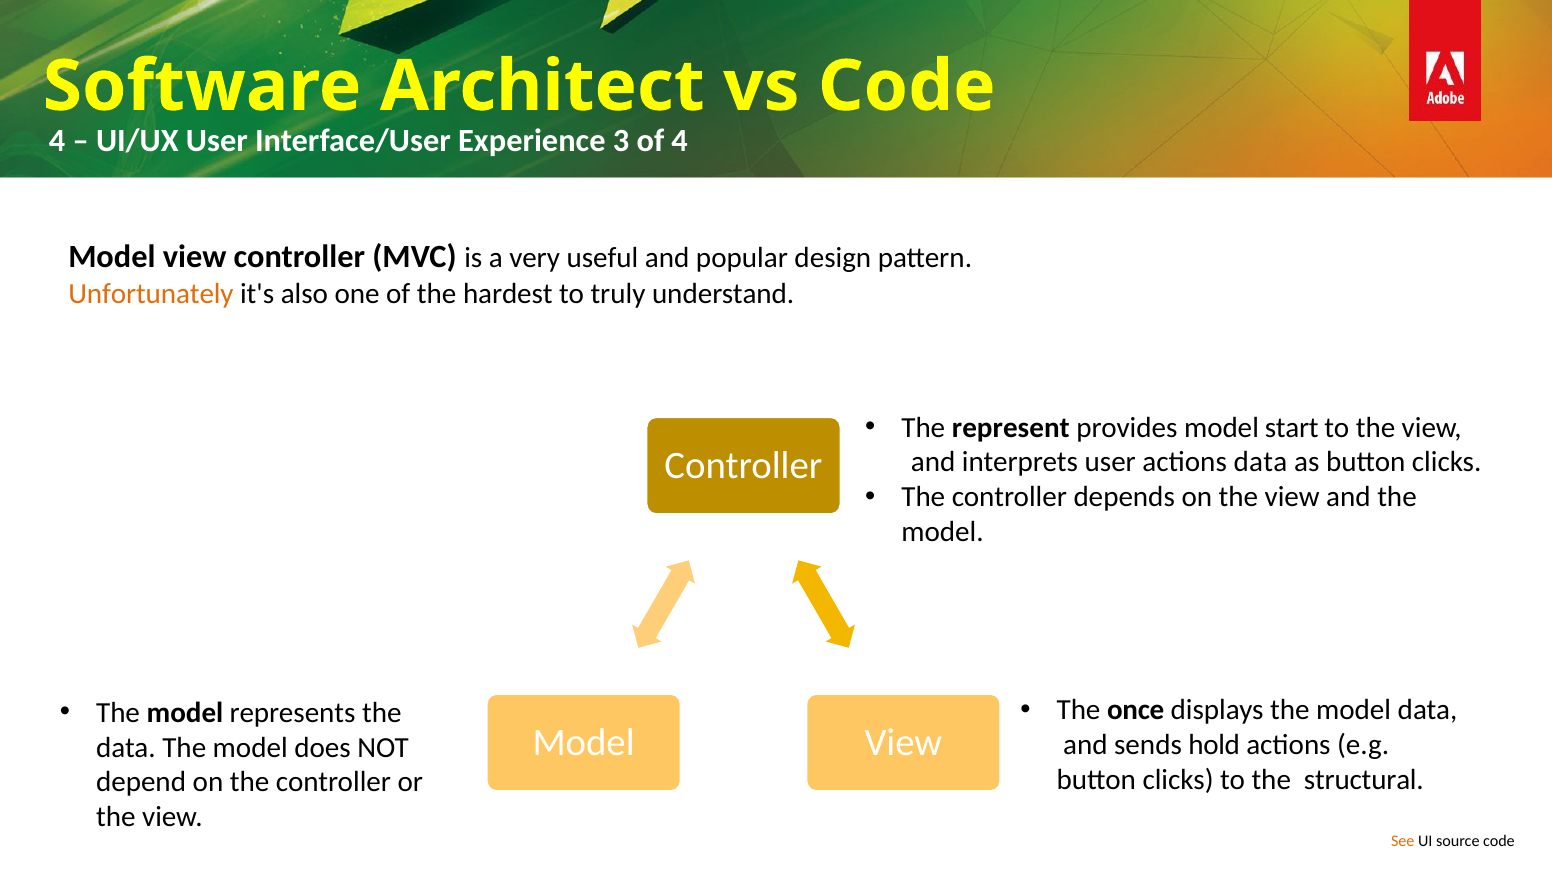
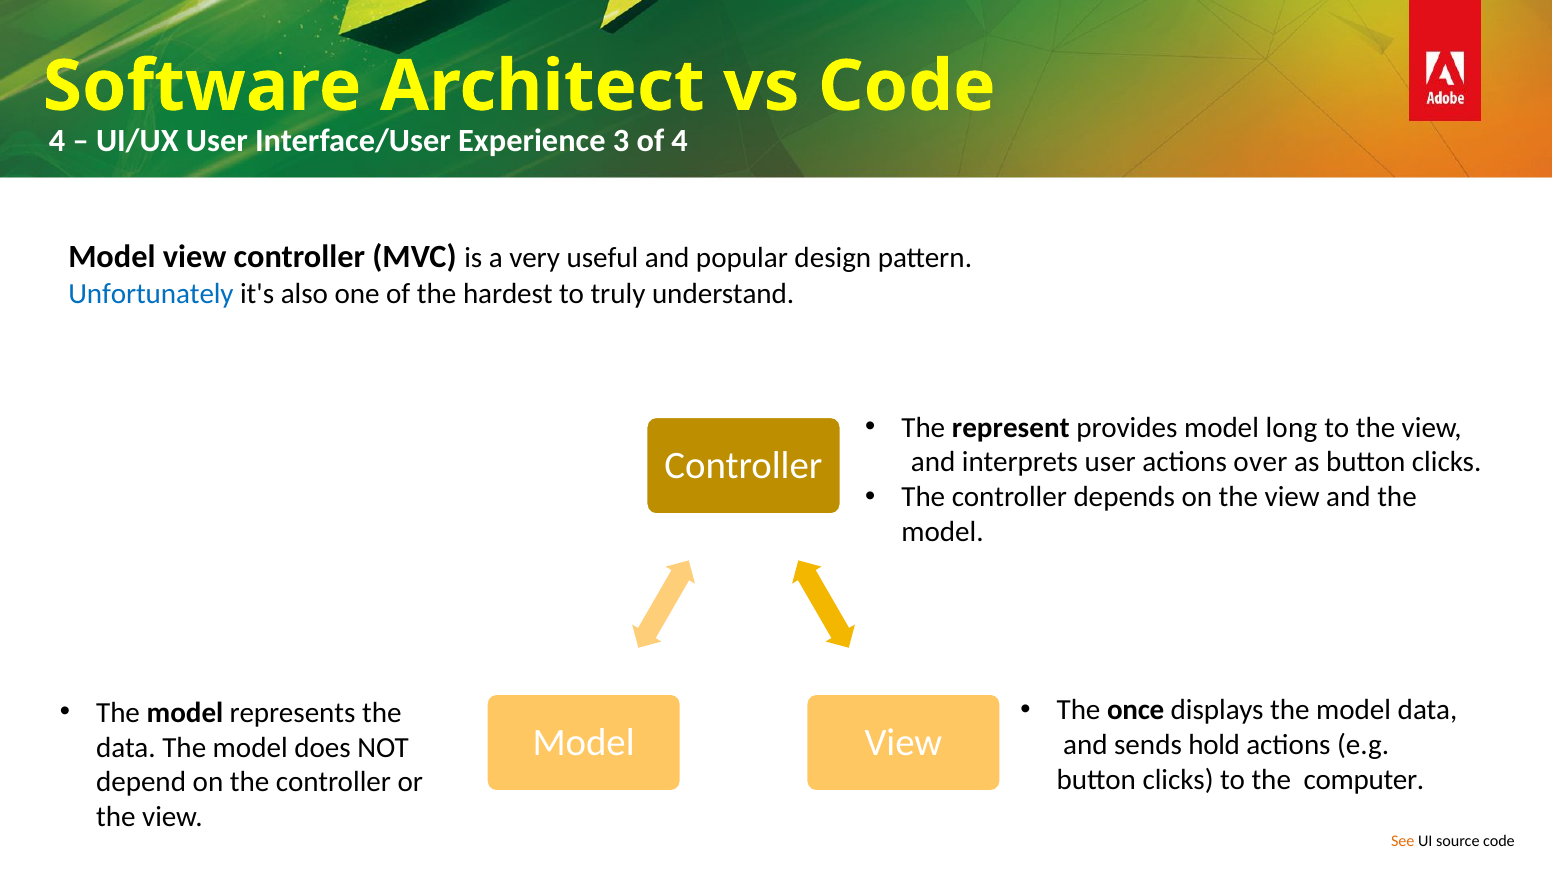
Unfortunately colour: orange -> blue (151, 293)
start: start -> long (1291, 428)
actions data: data -> over (1260, 462)
structural: structural -> computer (1364, 780)
